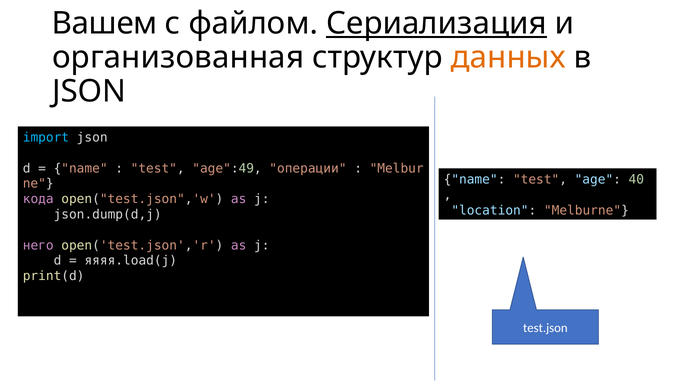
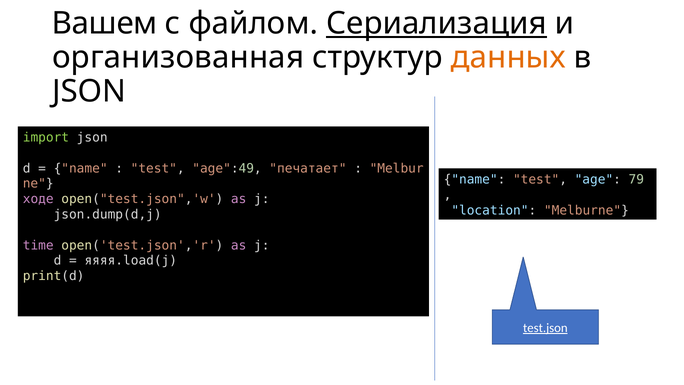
import colour: light blue -> light green (46, 137)
операции: операции -> печатает (308, 168)
40: 40 -> 79 (636, 179)
кода: кода -> ходе (38, 199)
него: него -> time (38, 245)
test.json underline: none -> present (545, 328)
